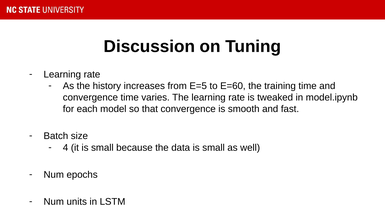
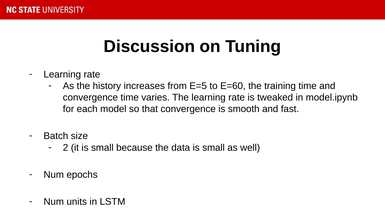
4: 4 -> 2 (66, 147)
